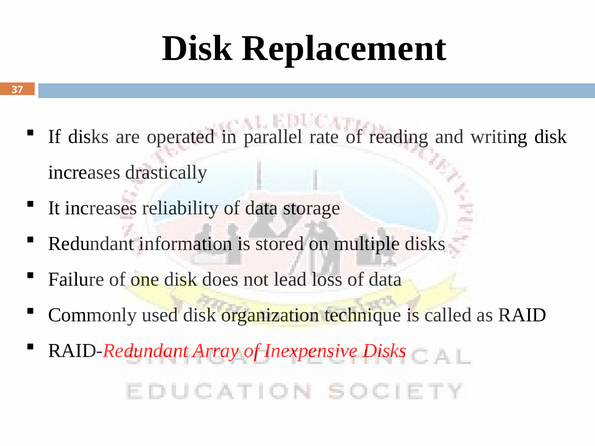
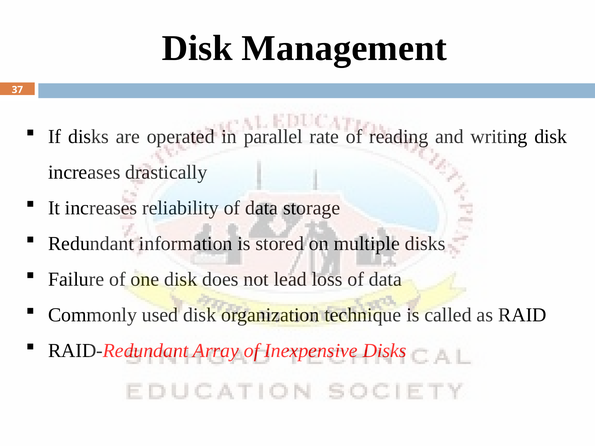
Replacement: Replacement -> Management (344, 48)
